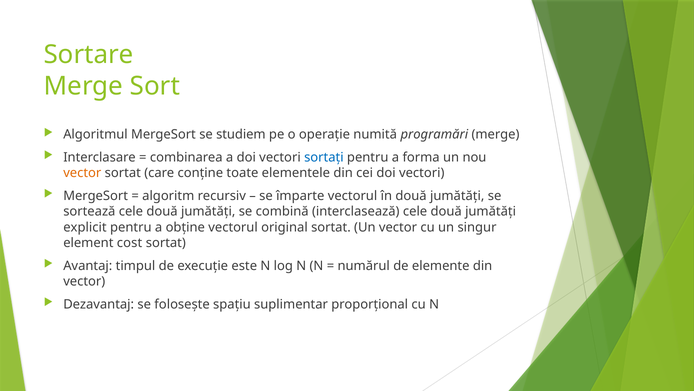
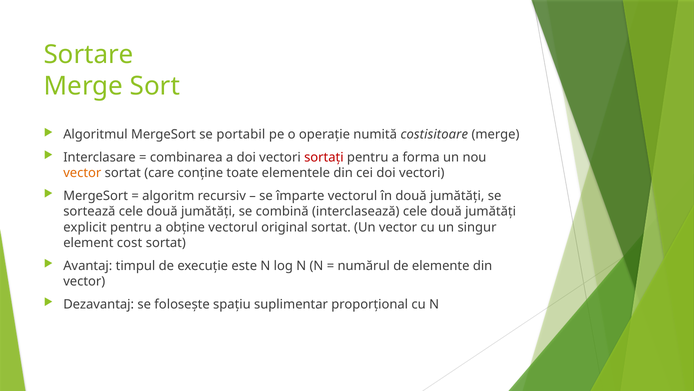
studiem: studiem -> portabil (241, 134)
programări: programări -> costisitoare (434, 134)
sortați colour: blue -> red (324, 157)
